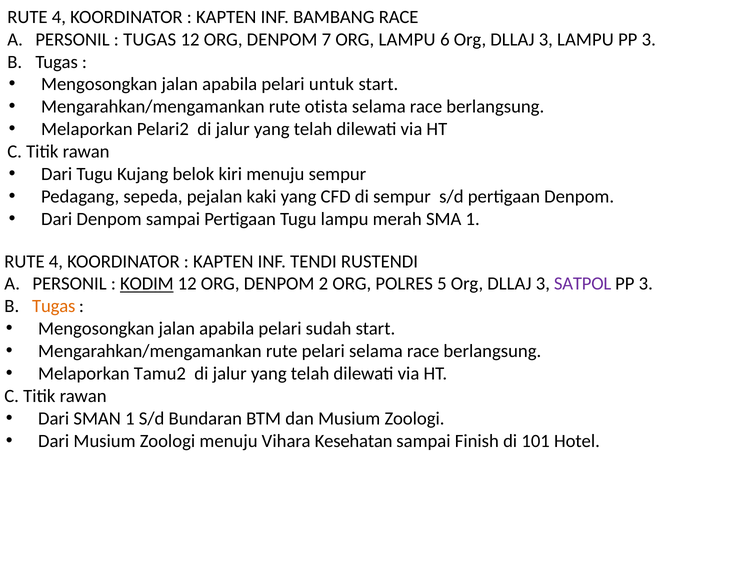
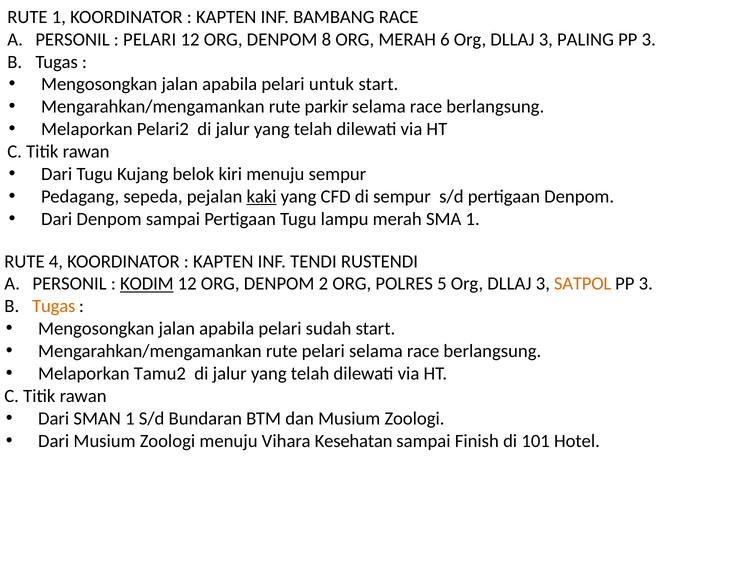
4: 4 -> 1 (59, 17)
TUGAS: TUGAS -> PELARI (150, 39)
7: 7 -> 8 (326, 39)
ORG LAMPU: LAMPU -> MERAH (407, 39)
3 LAMPU: LAMPU -> PALING (585, 39)
otista: otista -> parkir (326, 107)
kaki underline: none -> present (262, 196)
SATPOL colour: purple -> orange (583, 284)
